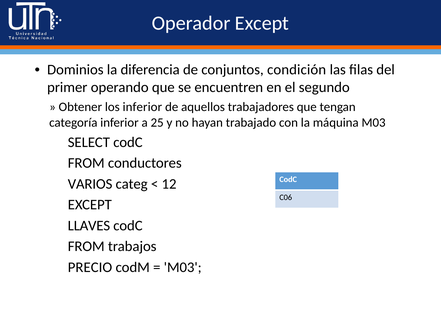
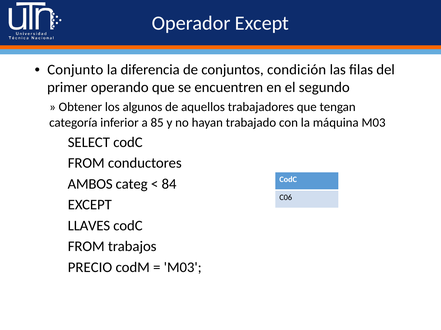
Dominios: Dominios -> Conjunto (75, 70)
los inferior: inferior -> algunos (142, 107)
25: 25 -> 85 (157, 123)
VARIOS: VARIOS -> AMBOS (90, 184)
12: 12 -> 84 (169, 184)
